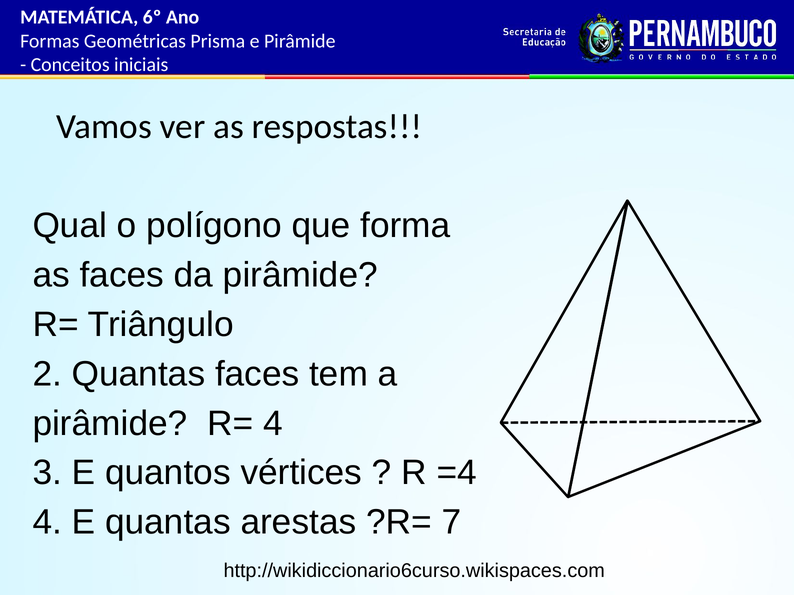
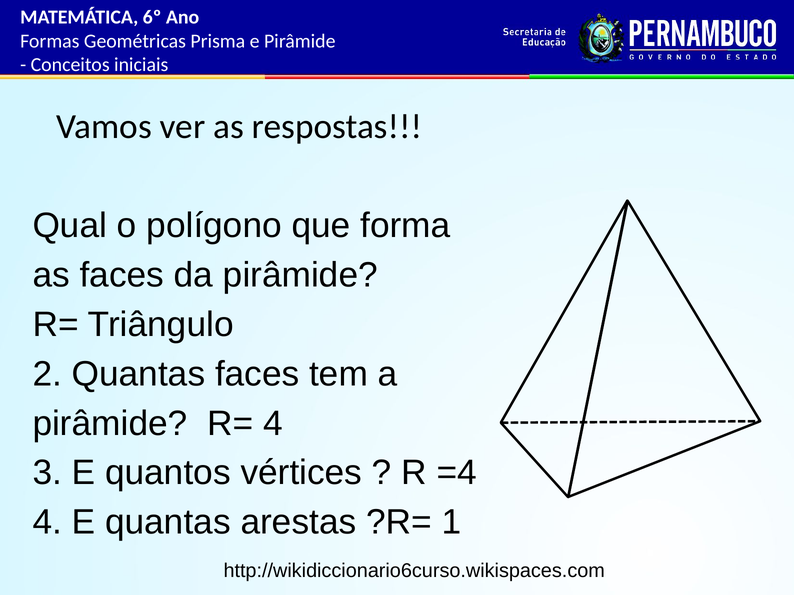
7: 7 -> 1 (451, 523)
